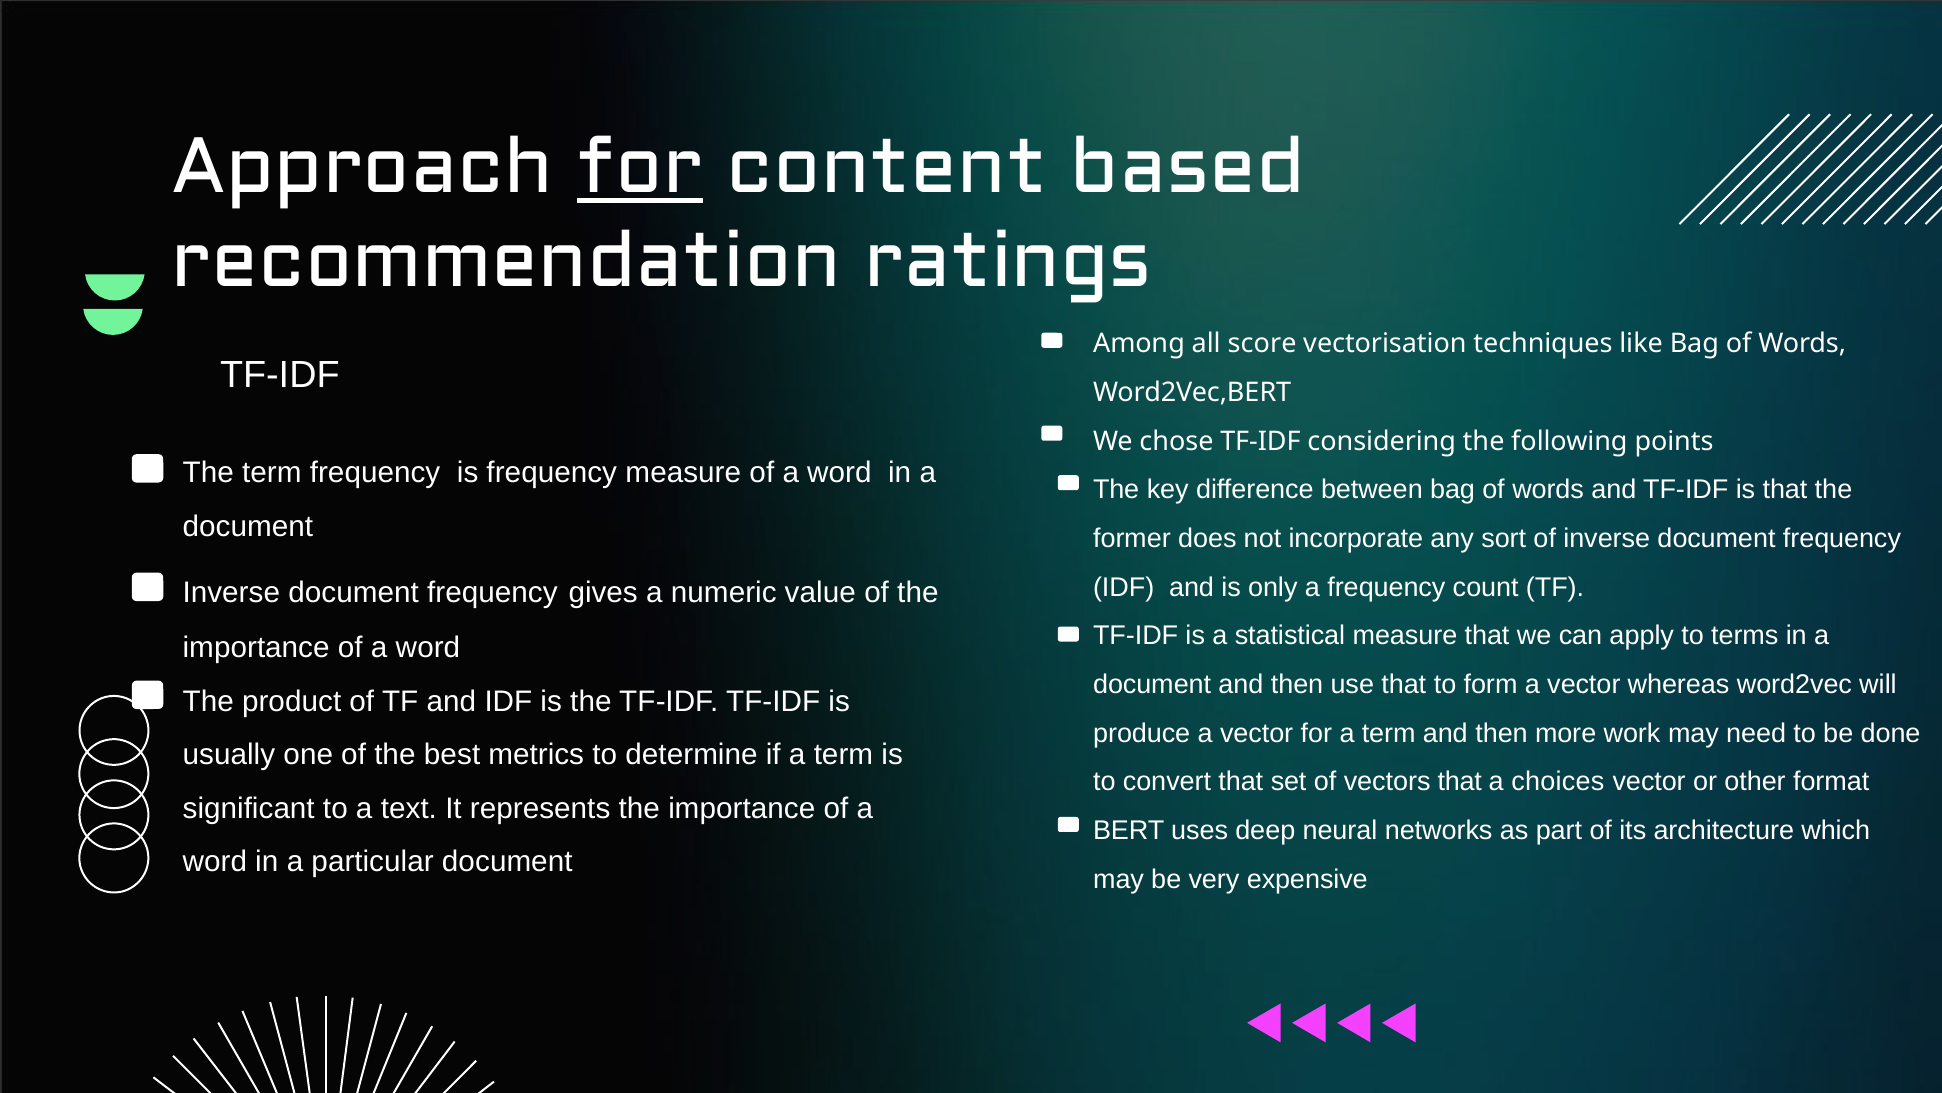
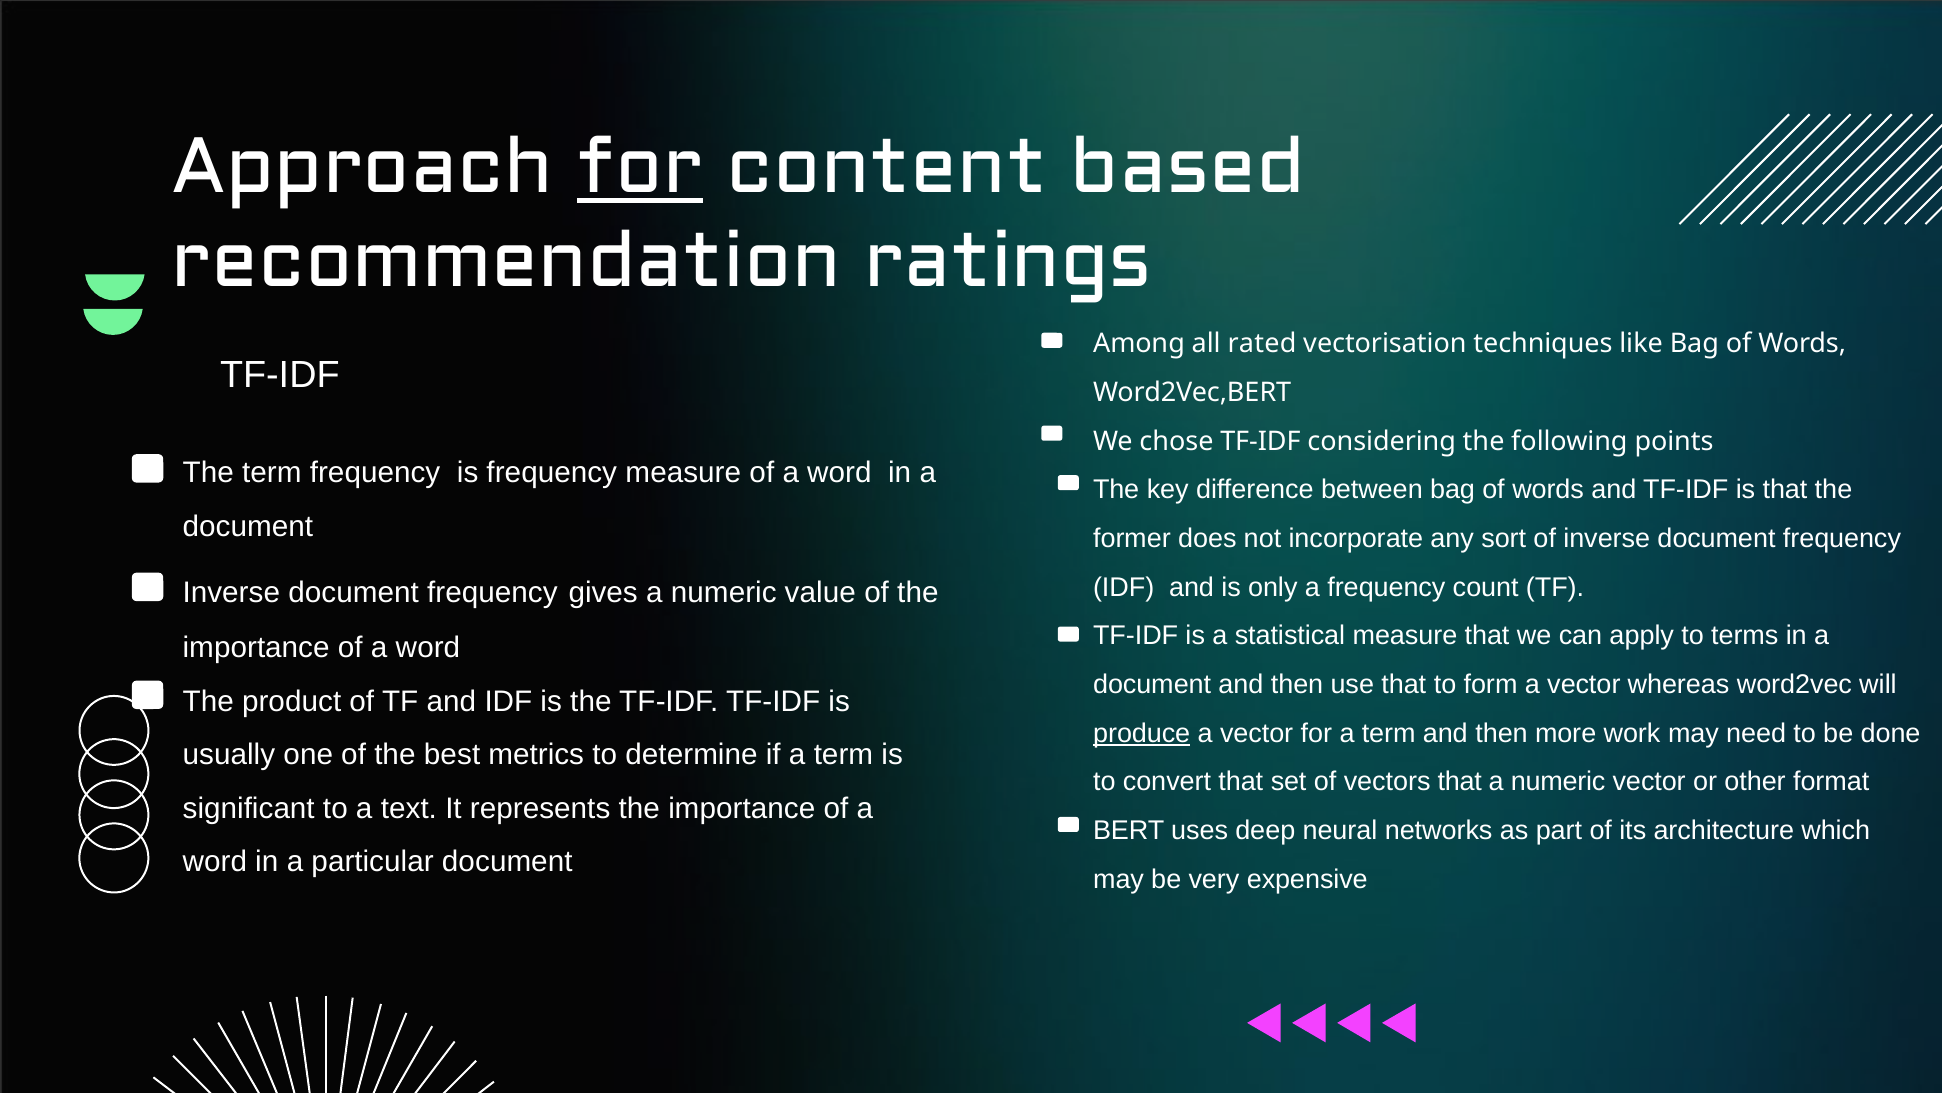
score: score -> rated (1262, 344)
produce underline: none -> present (1142, 733)
choices: choices -> numeric (1558, 781)
